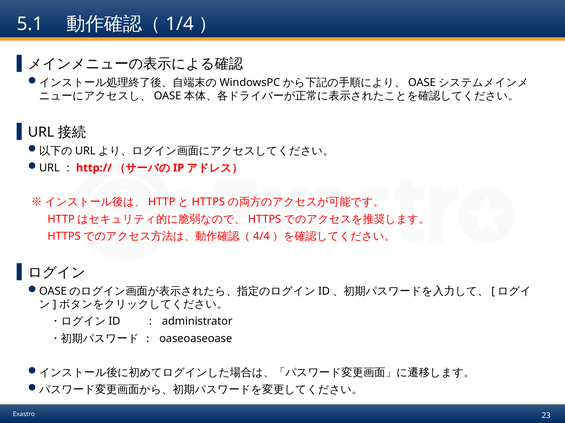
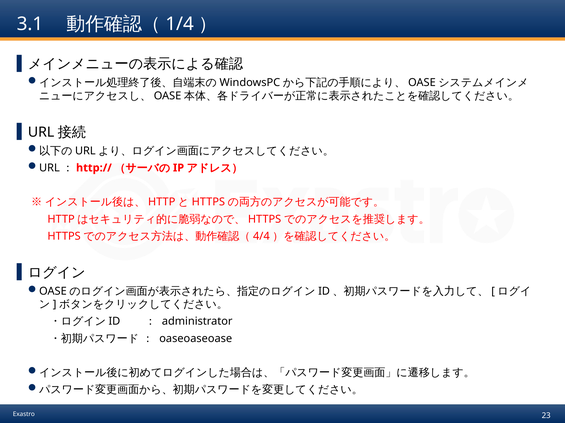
5.1: 5.1 -> 3.1 (30, 24)
